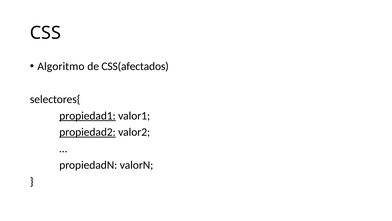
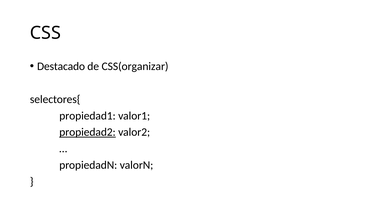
Algoritmo: Algoritmo -> Destacado (61, 66)
CSS(afectados: CSS(afectados -> CSS(organizar (135, 66)
propiedad1 underline: present -> none (87, 115)
